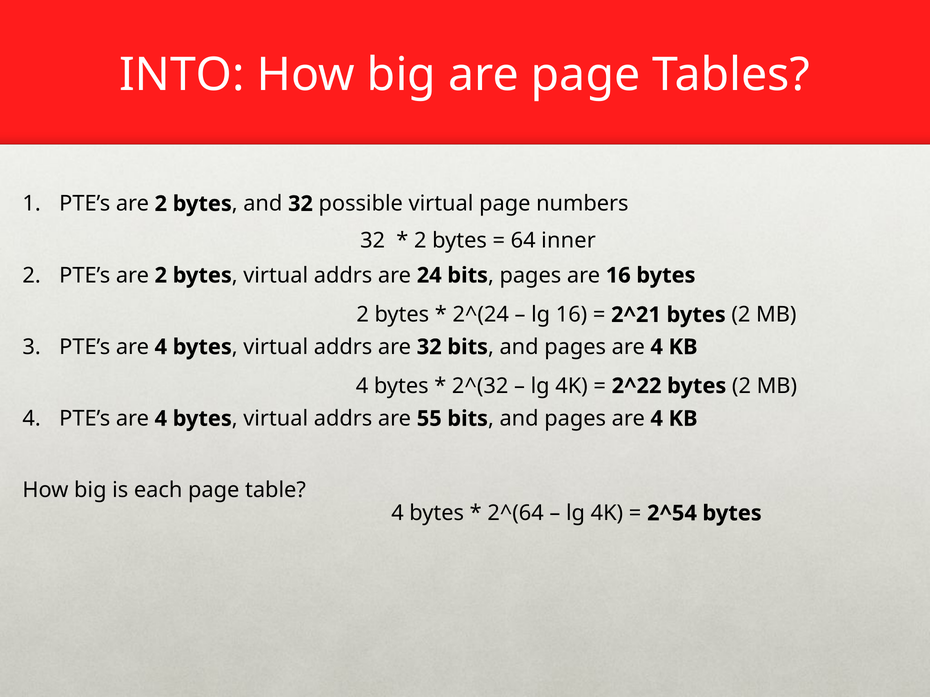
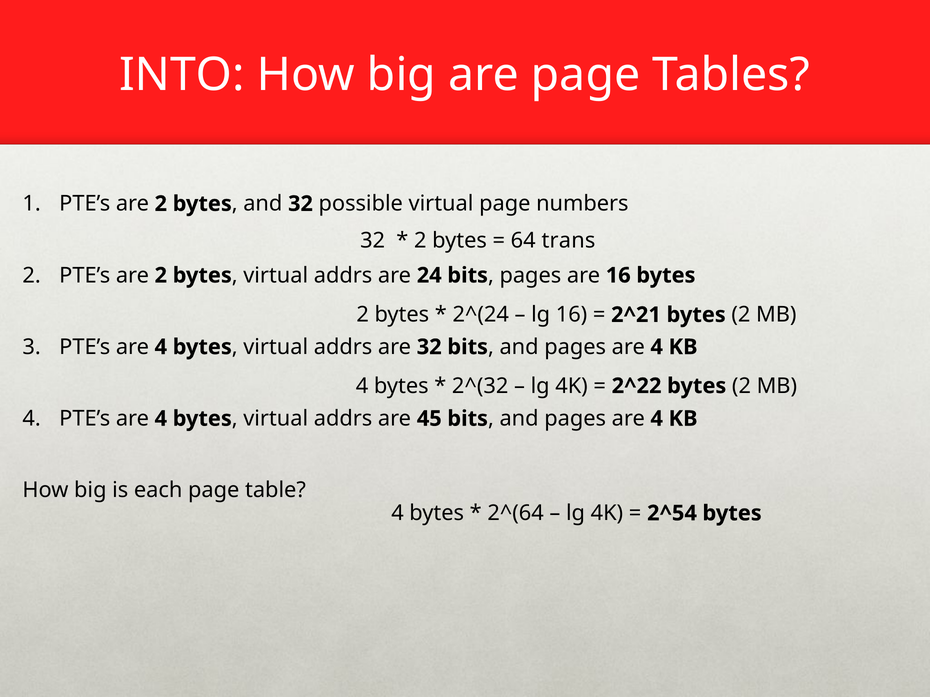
inner: inner -> trans (568, 241)
55: 55 -> 45 (429, 419)
